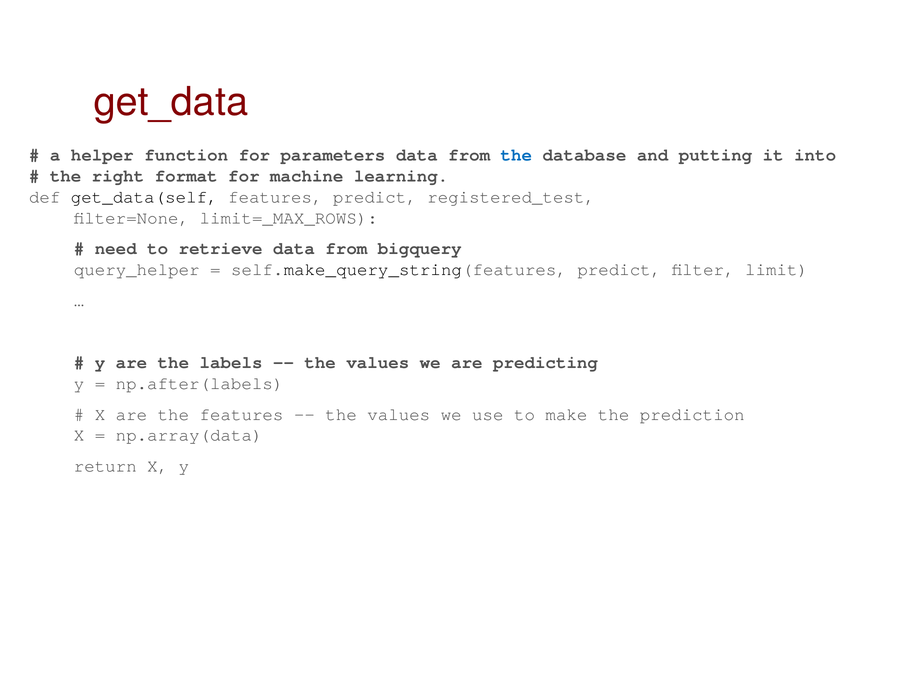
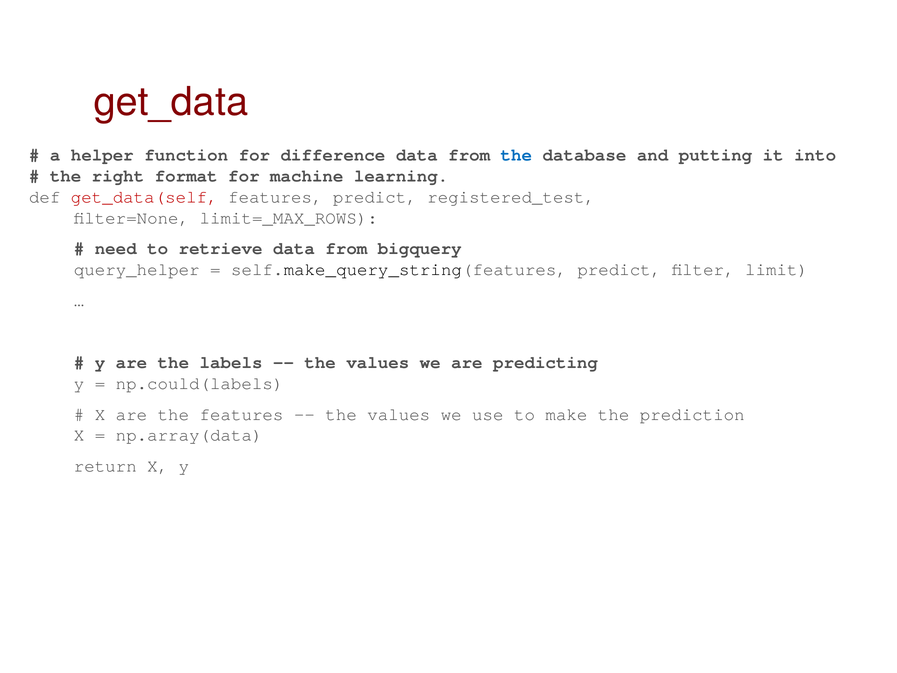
parameters: parameters -> difference (333, 155)
get_data(self colour: black -> red (144, 197)
np.after(labels: np.after(labels -> np.could(labels (200, 383)
